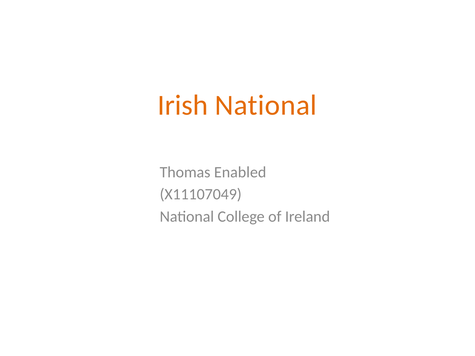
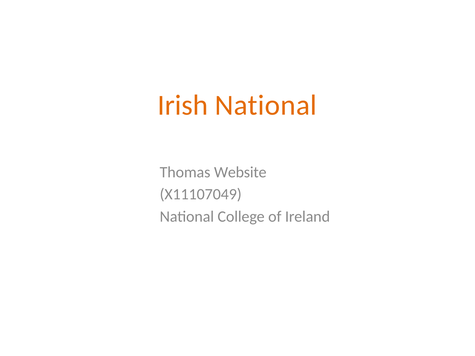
Enabled: Enabled -> Website (240, 172)
